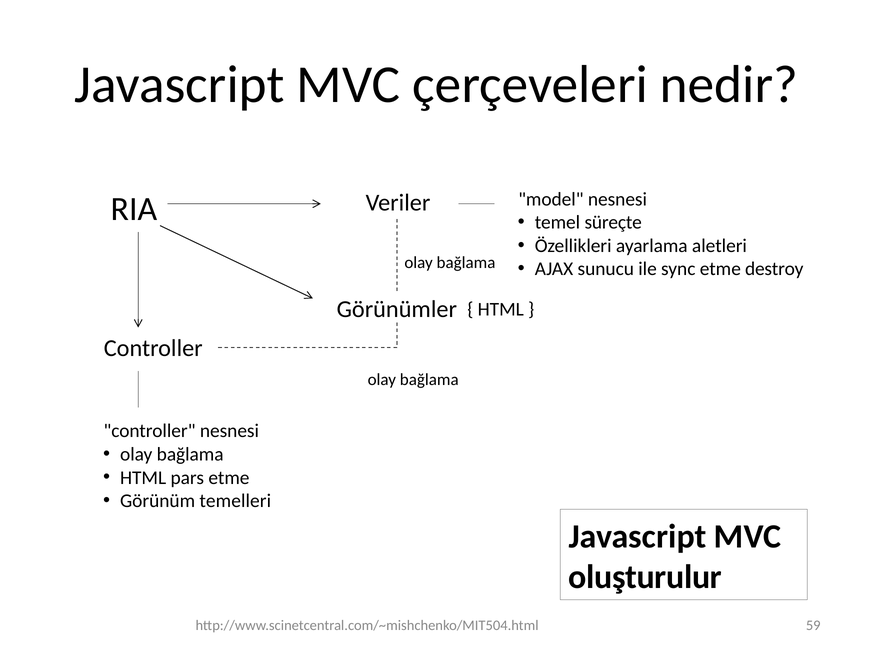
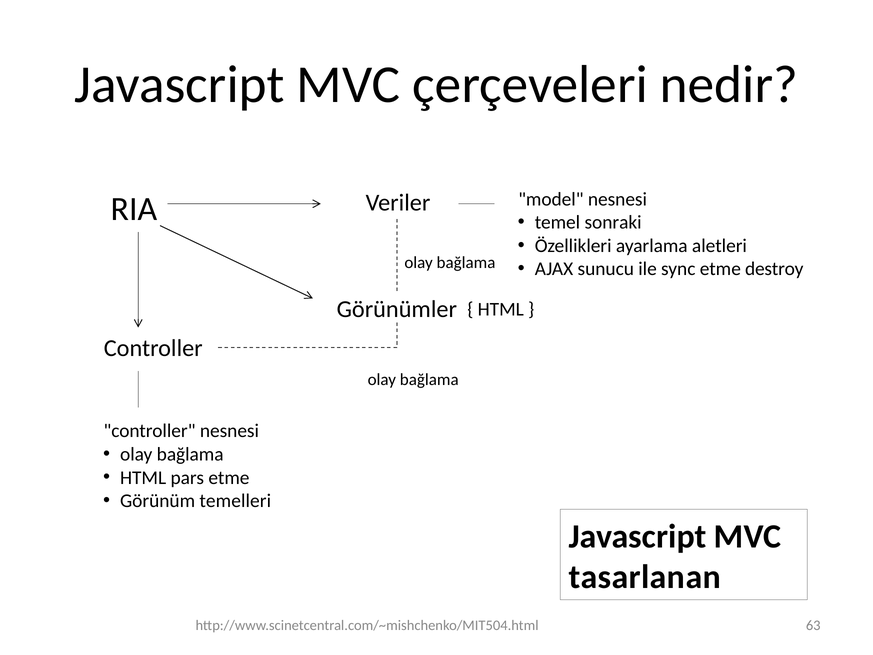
süreçte: süreçte -> sonraki (613, 222)
oluşturulur: oluşturulur -> tasarlanan (645, 577)
59: 59 -> 63 (813, 625)
